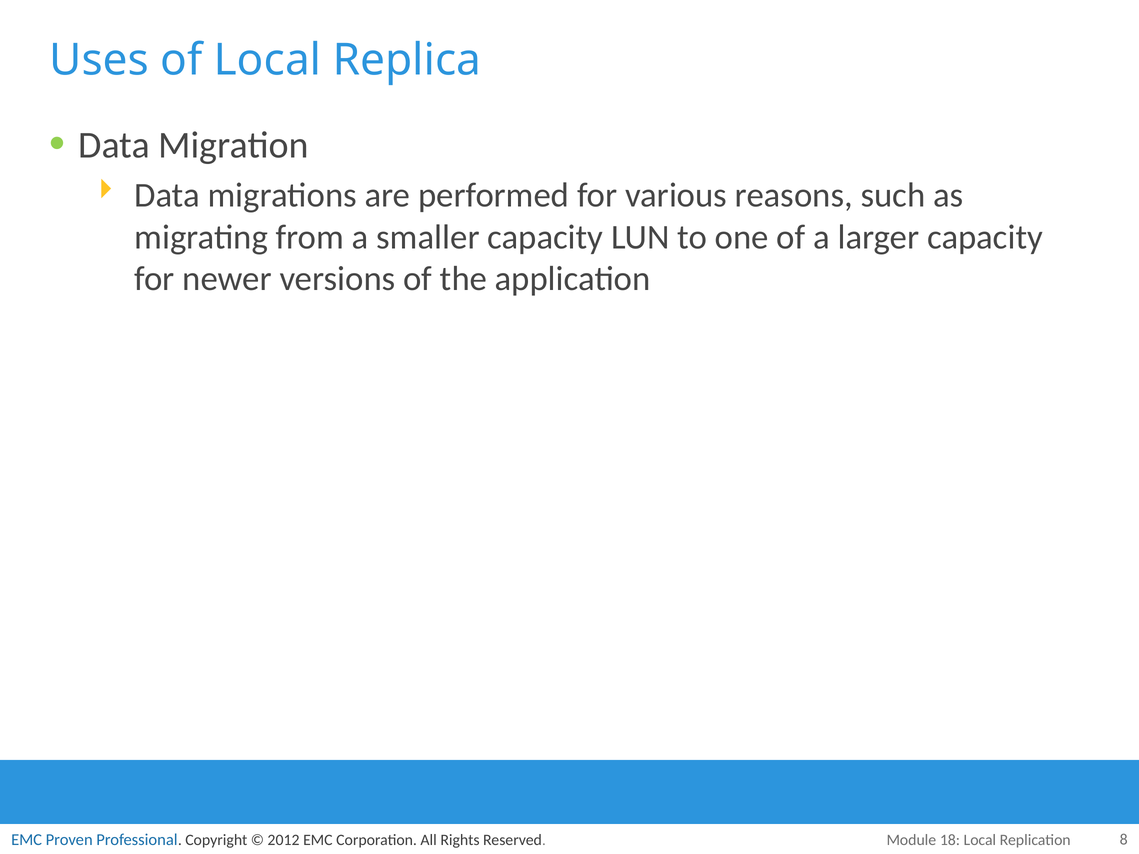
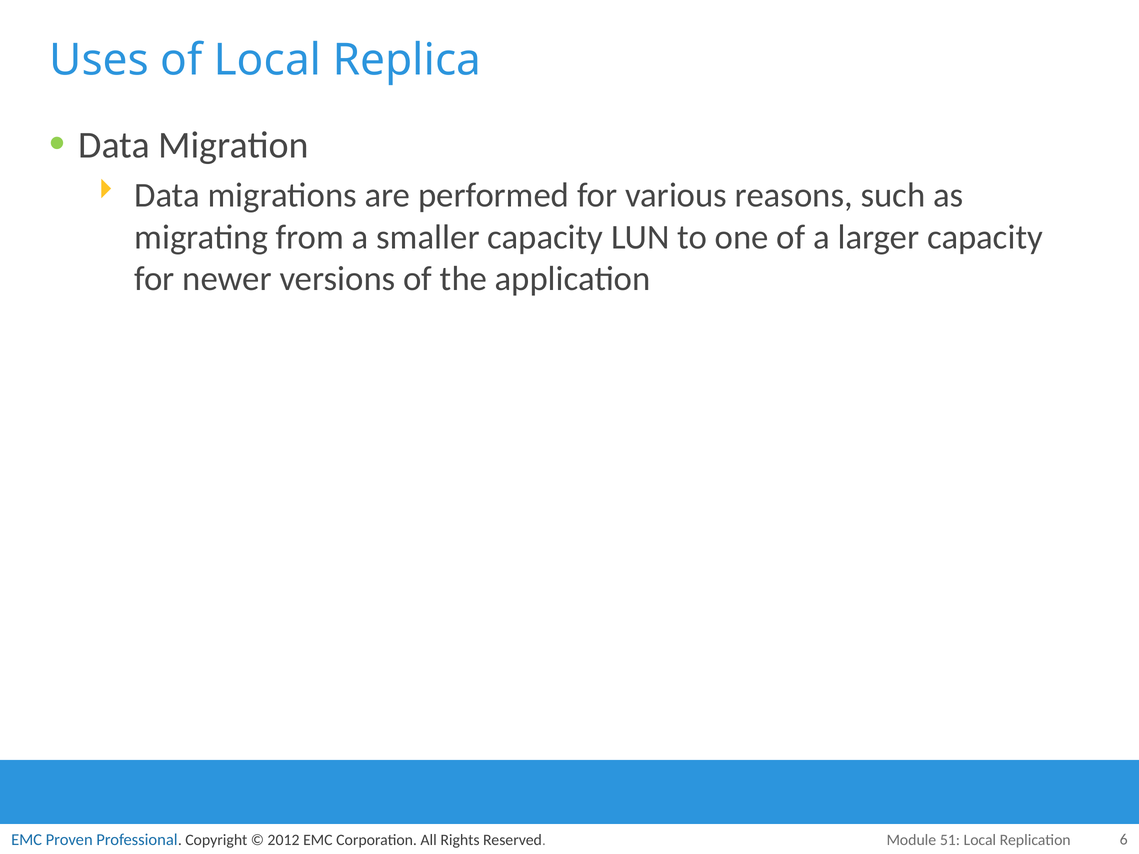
18: 18 -> 51 (950, 840)
8: 8 -> 6 (1124, 840)
